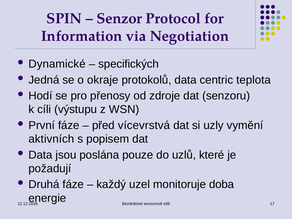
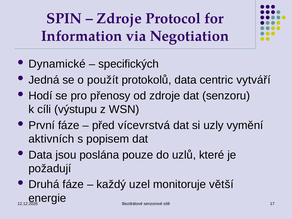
Senzor: Senzor -> Zdroje (119, 19)
okraje: okraje -> použít (103, 80)
teplota: teplota -> vytváří (253, 80)
doba: doba -> větší (221, 184)
